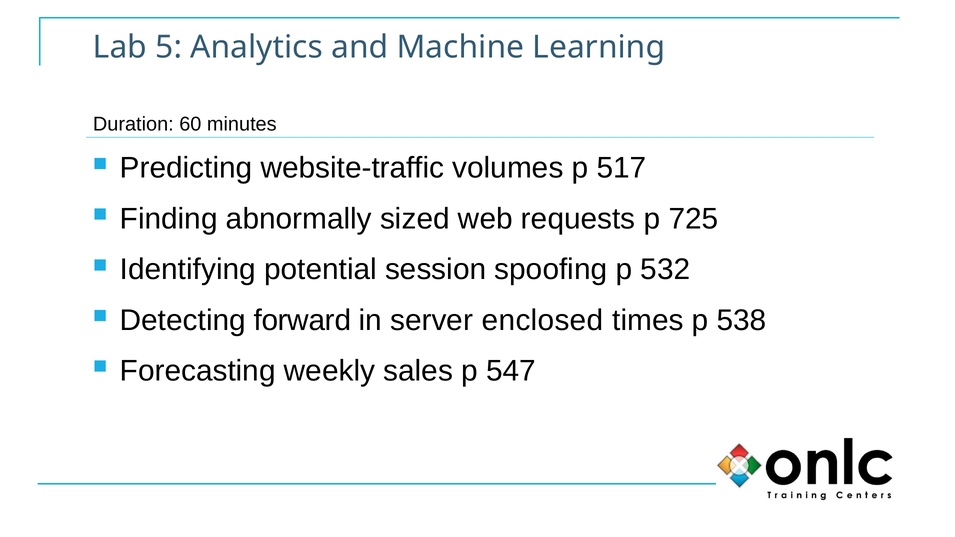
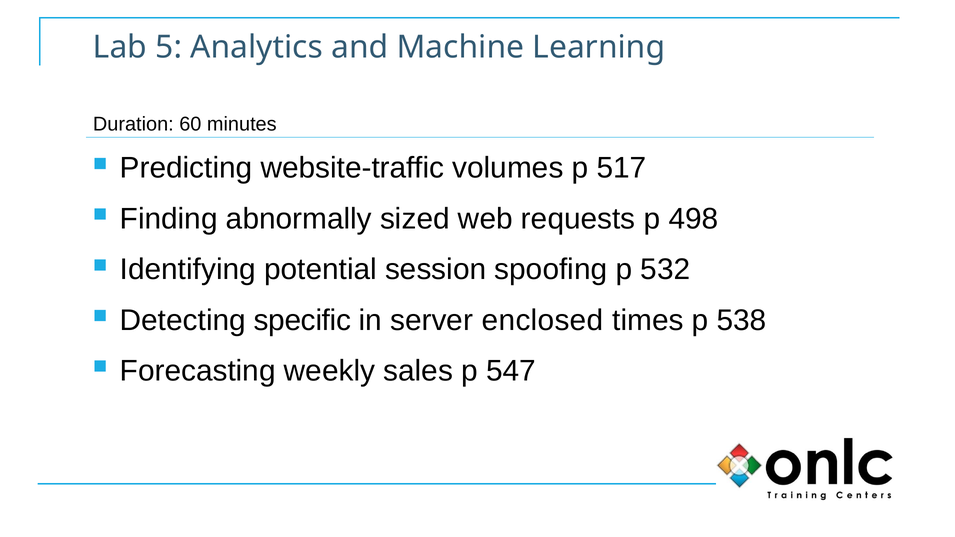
725: 725 -> 498 (693, 219)
forward: forward -> specific (302, 320)
